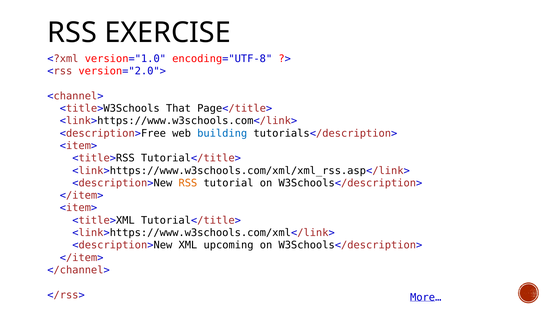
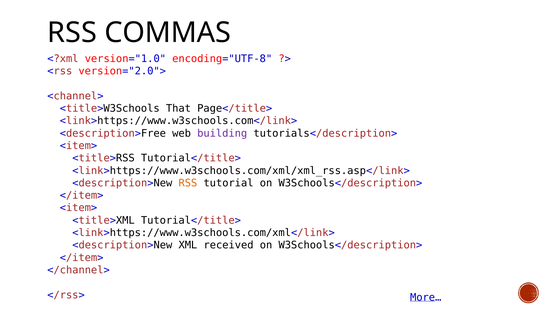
EXERCISE: EXERCISE -> COMMAS (168, 33)
building colour: blue -> purple (222, 134)
upcoming: upcoming -> received (229, 246)
